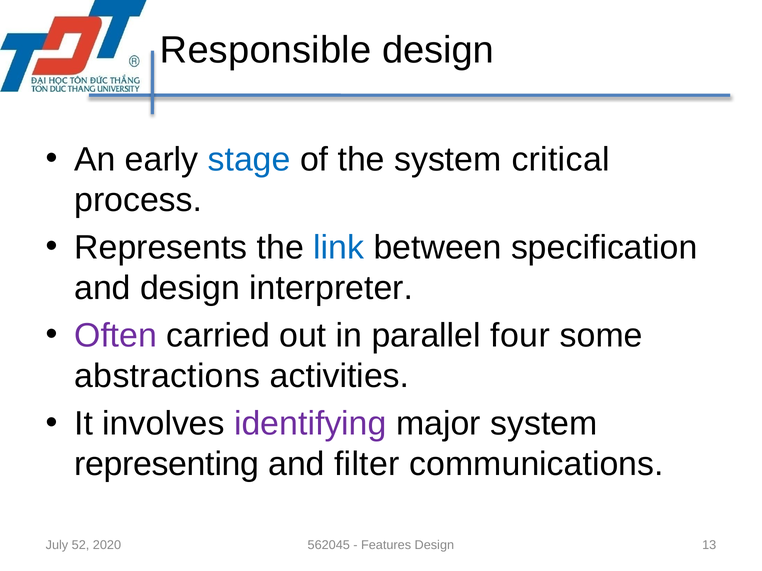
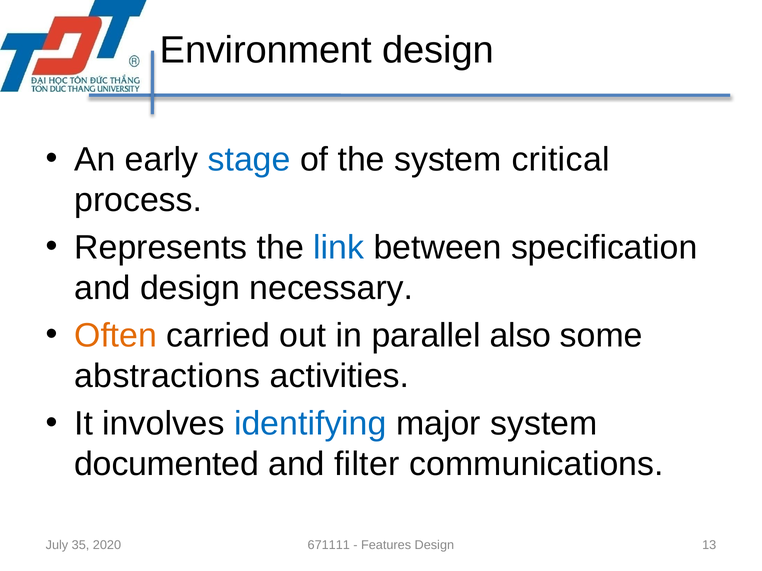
Responsible: Responsible -> Environment (266, 50)
interpreter: interpreter -> necessary (331, 288)
Often colour: purple -> orange (116, 336)
four: four -> also (520, 336)
identifying colour: purple -> blue (310, 424)
representing: representing -> documented (167, 465)
52: 52 -> 35 (81, 546)
562045: 562045 -> 671111 (329, 546)
